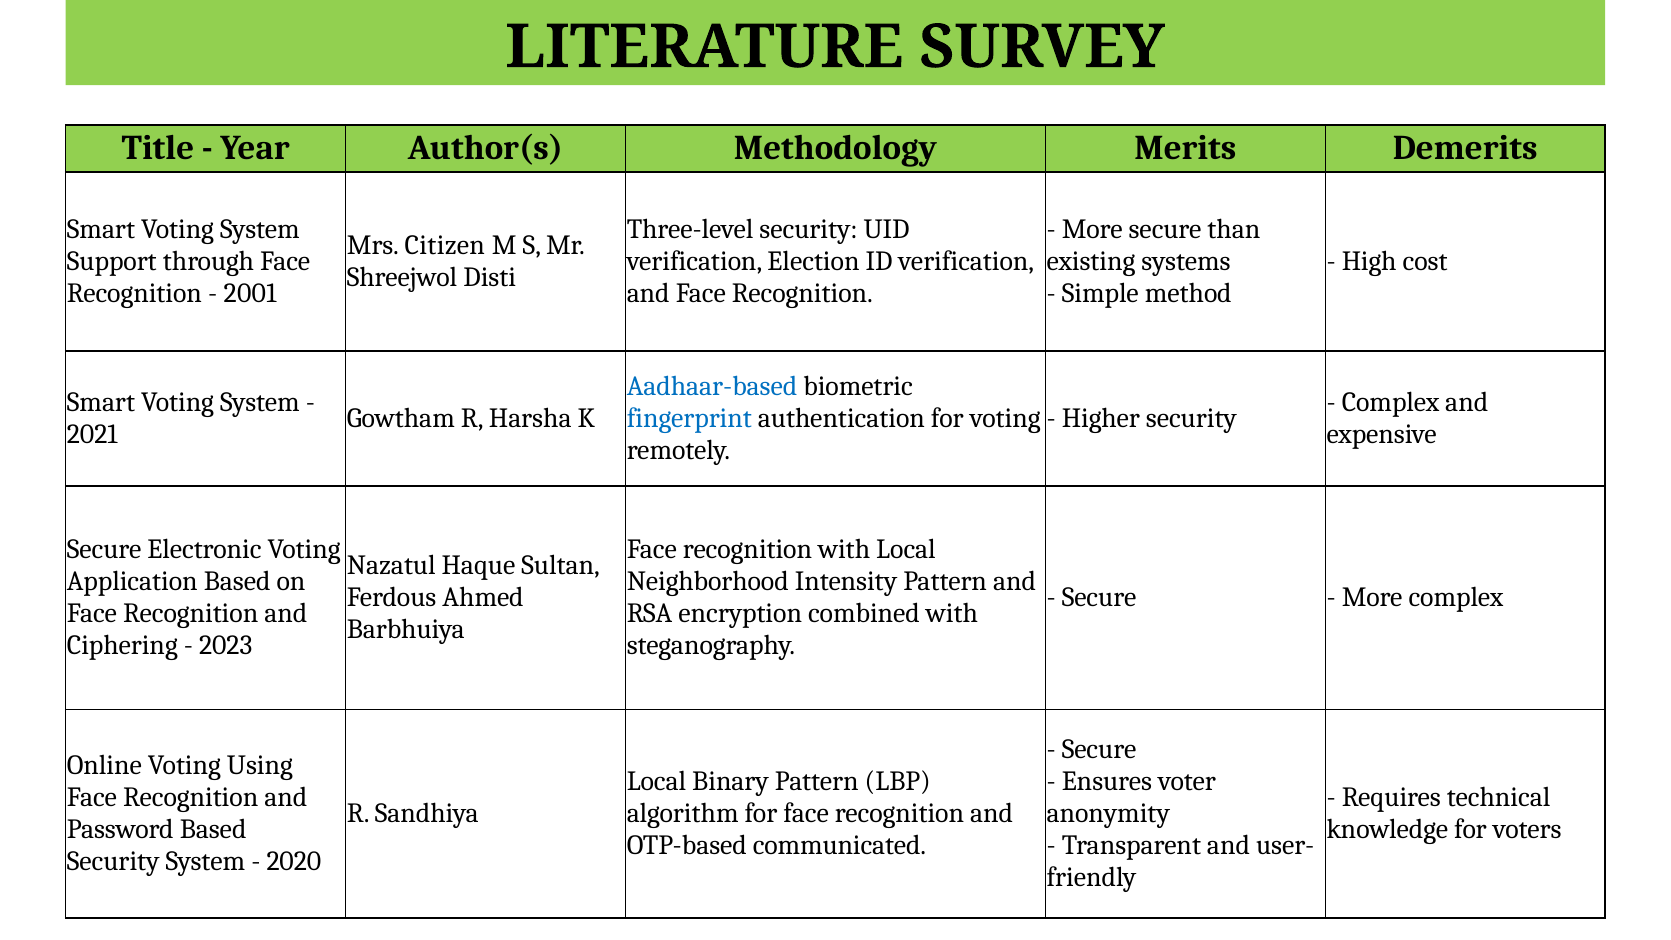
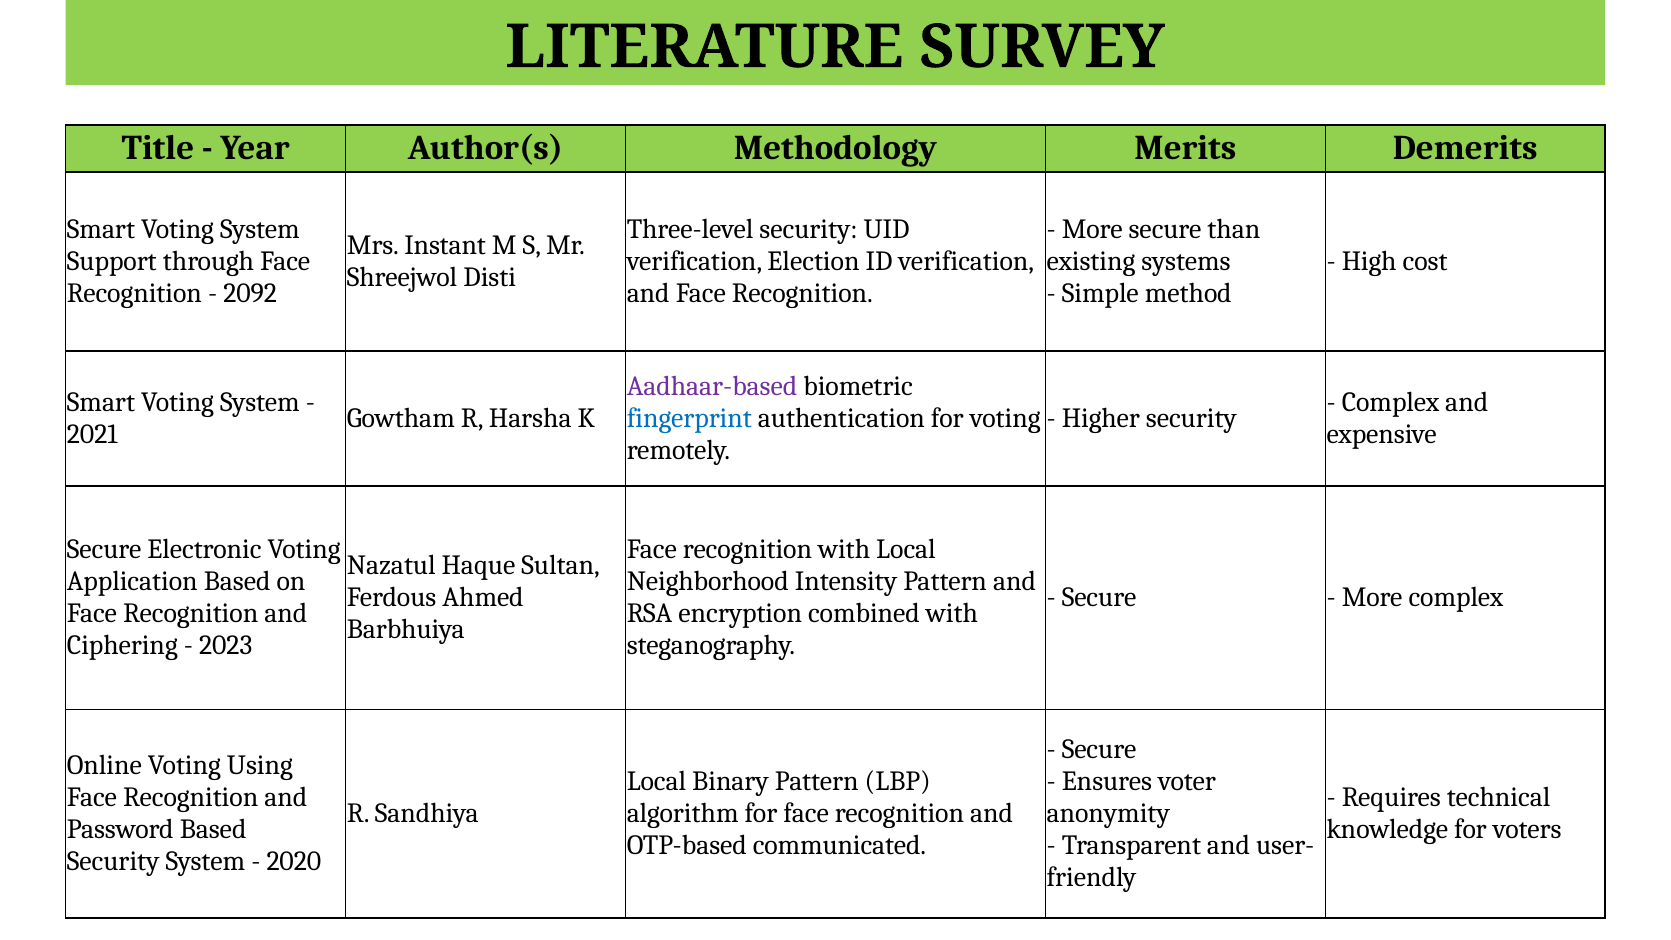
Citizen: Citizen -> Instant (445, 246)
2001: 2001 -> 2092 (250, 293)
Aadhaar-based colour: blue -> purple (712, 387)
